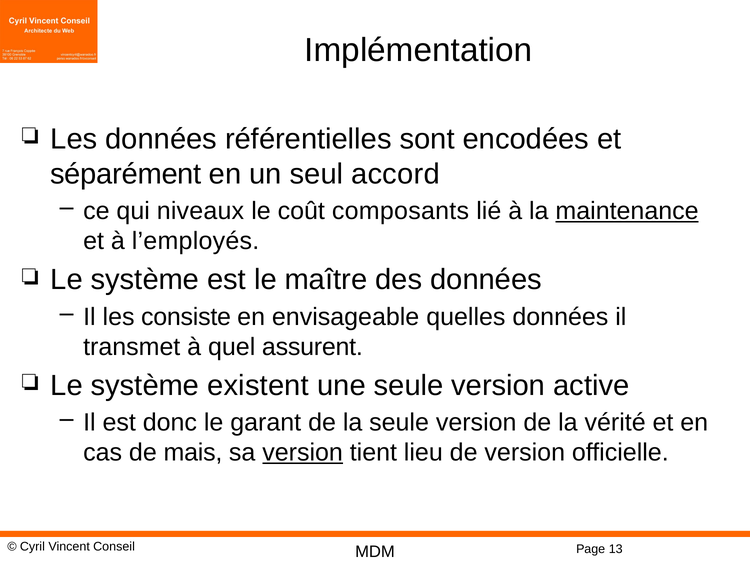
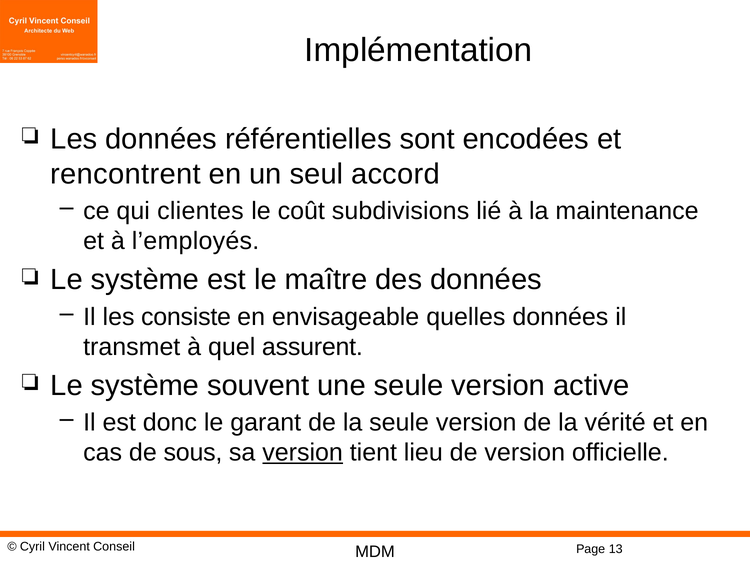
séparément: séparément -> rencontrent (125, 174)
niveaux: niveaux -> clientes (200, 211)
composants: composants -> subdivisions (401, 211)
maintenance underline: present -> none (627, 211)
existent: existent -> souvent (258, 386)
mais: mais -> sous (193, 453)
